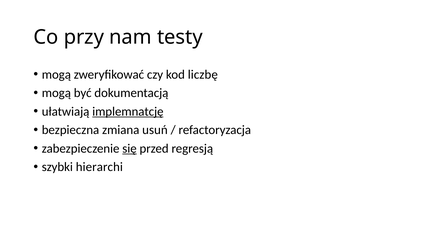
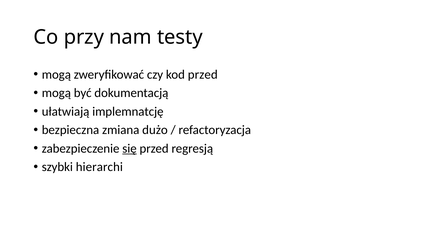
kod liczbę: liczbę -> przed (203, 74)
implemnatcję underline: present -> none (128, 111)
usuń: usuń -> dużo (155, 130)
